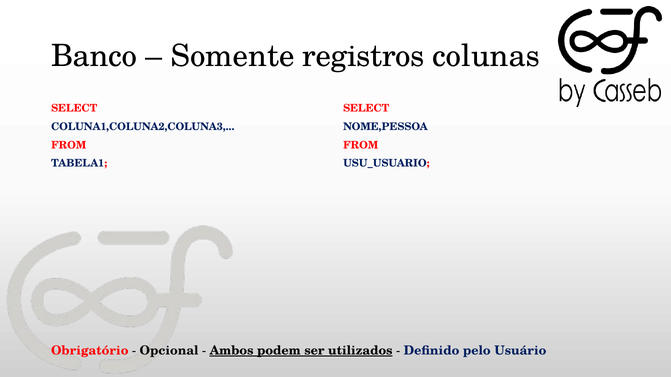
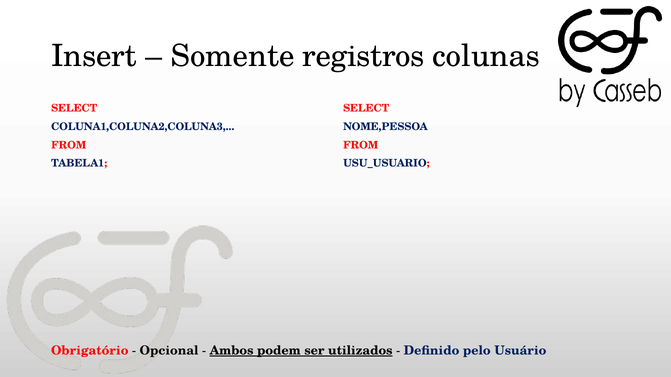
Banco: Banco -> Insert (94, 56)
